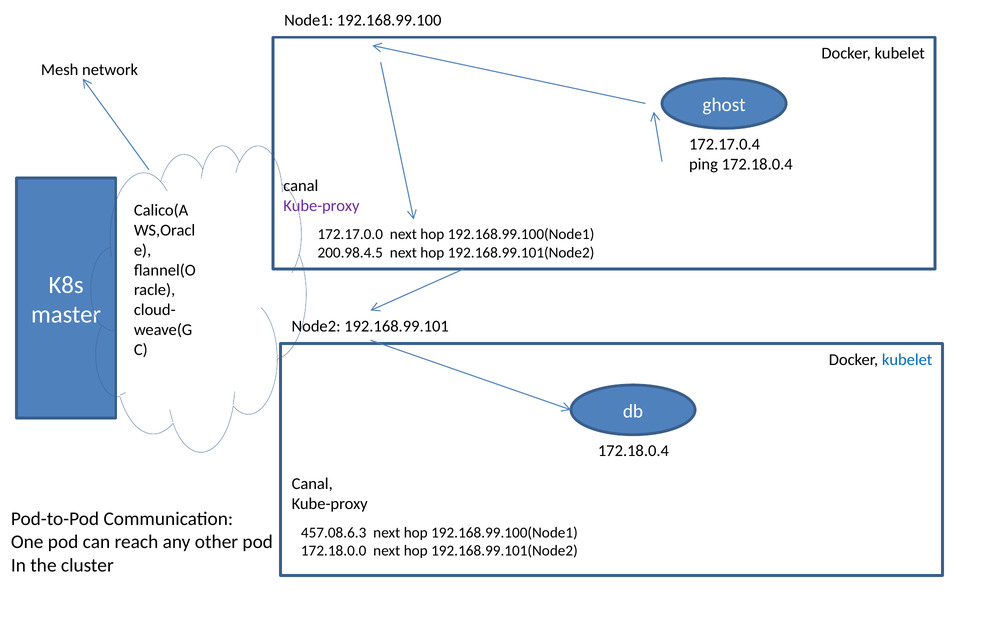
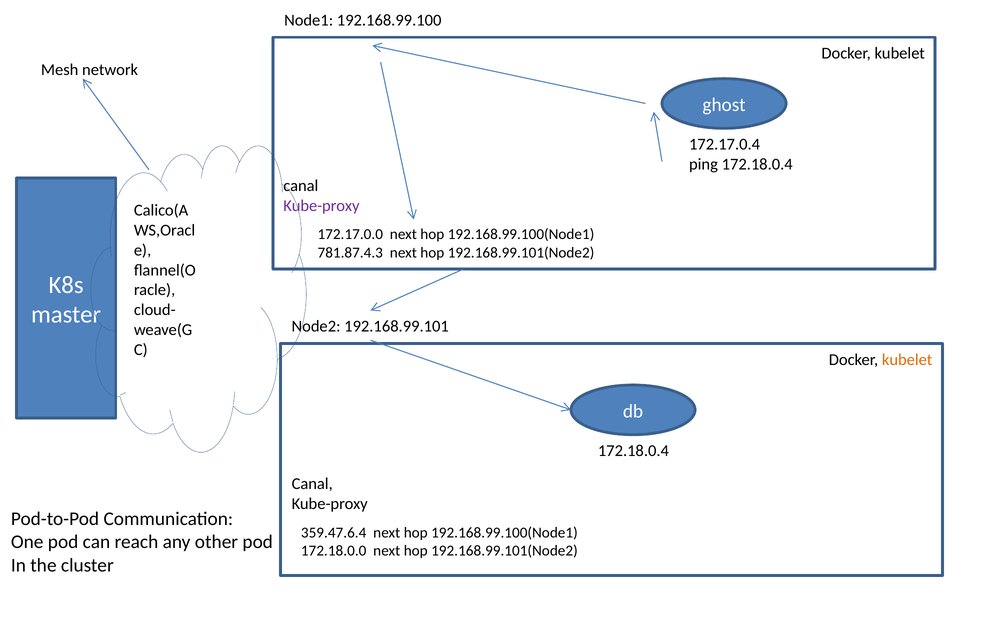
200.98.4.5: 200.98.4.5 -> 781.87.4.3 (350, 253)
kubelet colour: blue -> orange (907, 359)
457.08.6.3: 457.08.6.3 -> 359.47.6.4 (334, 532)
